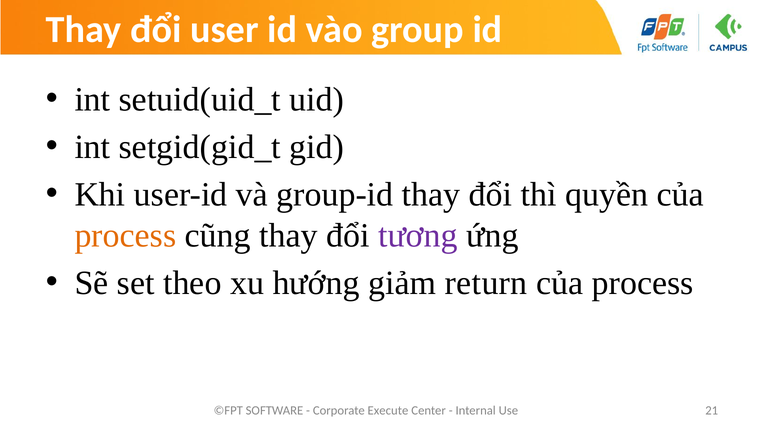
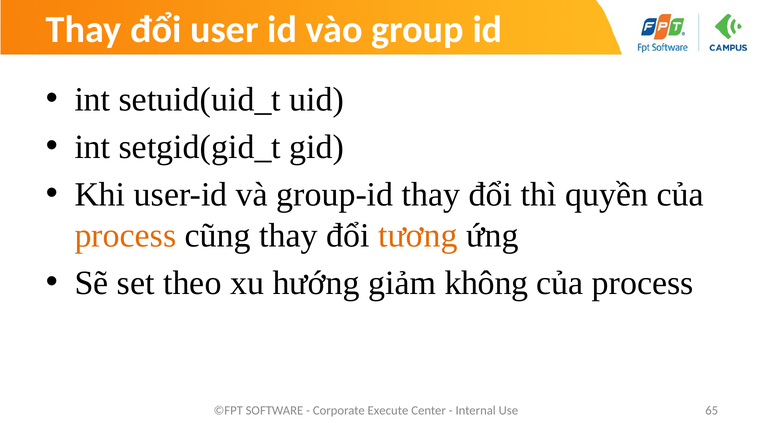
tương colour: purple -> orange (418, 235)
return: return -> không (486, 283)
21: 21 -> 65 (712, 410)
